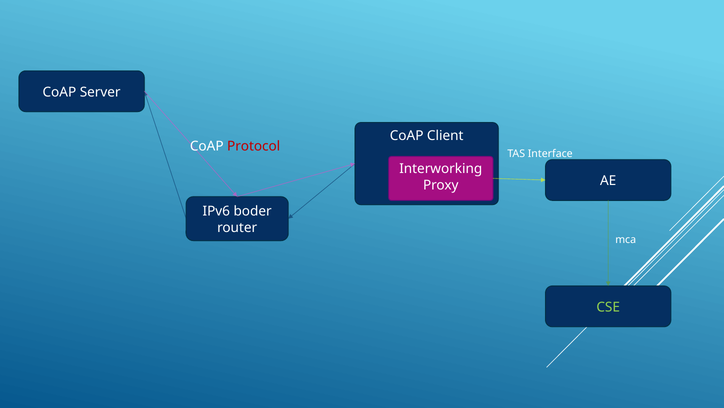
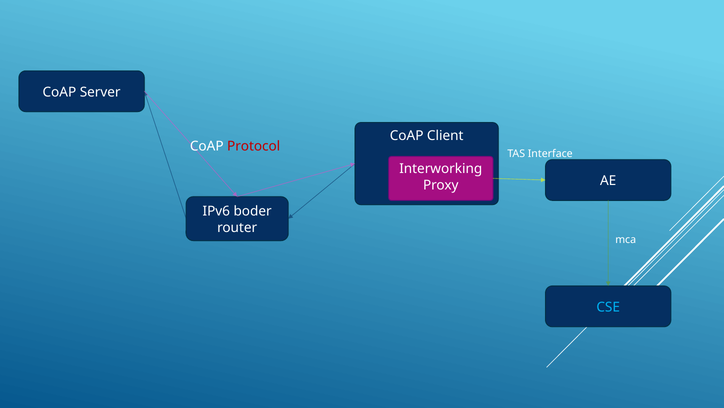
CSE colour: light green -> light blue (608, 307)
